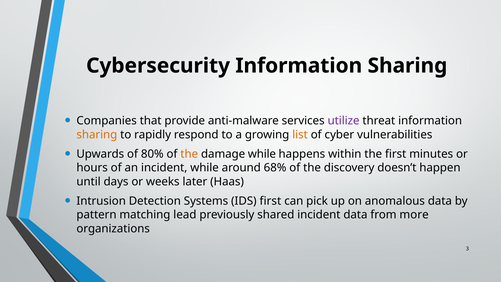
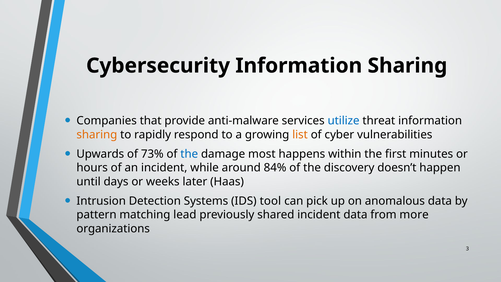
utilize colour: purple -> blue (344, 121)
80%: 80% -> 73% (152, 154)
the colour: orange -> blue (189, 154)
damage while: while -> most (262, 154)
68%: 68% -> 84% (275, 168)
IDS first: first -> tool (270, 201)
